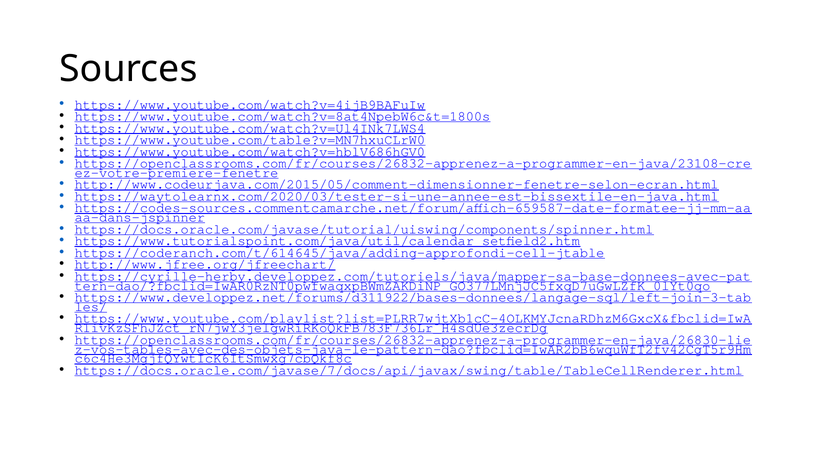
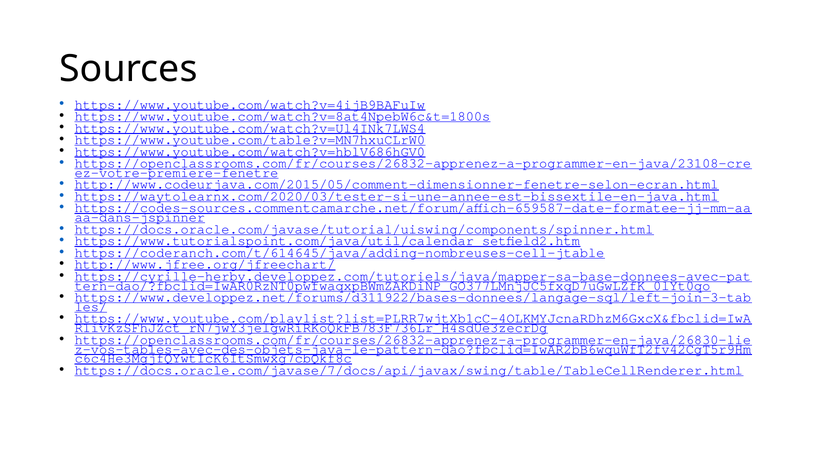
https://coderanch.com/t/614645/java/adding-approfondi-cell-jtable: https://coderanch.com/t/614645/java/adding-approfondi-cell-jtable -> https://coderanch.com/t/614645/java/adding-nombreuses-cell-jtable (340, 253)
